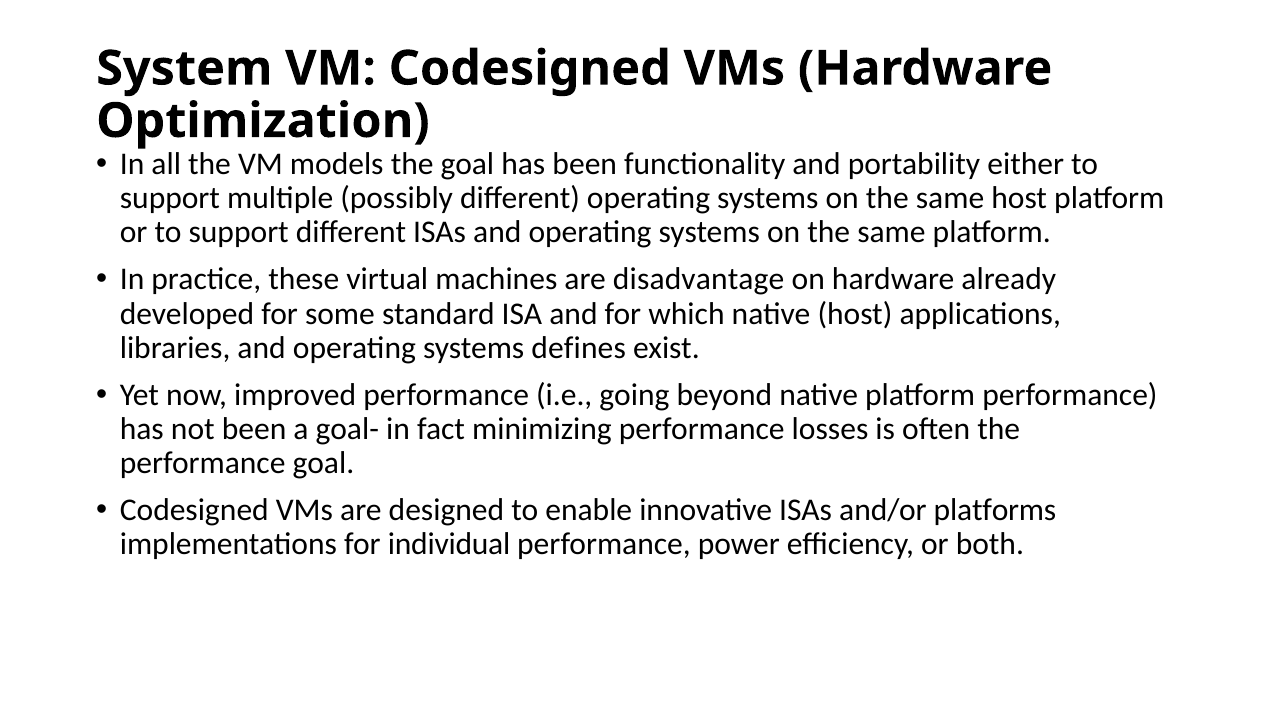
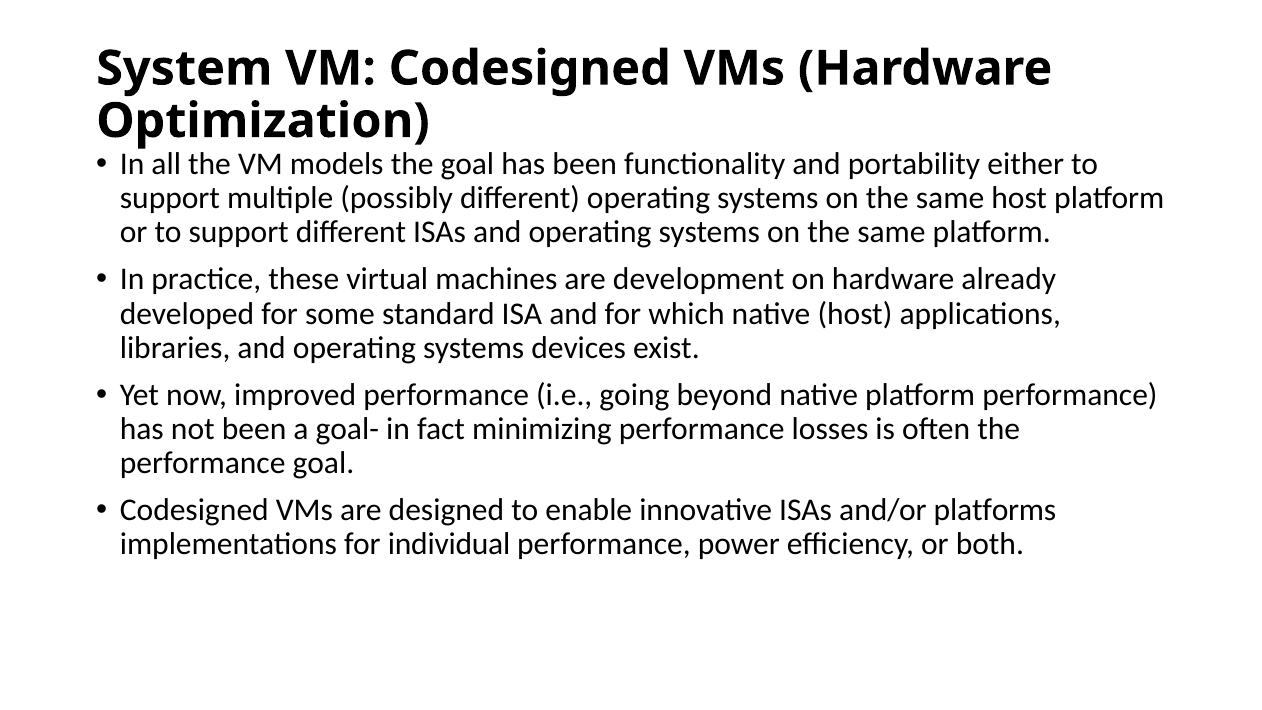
disadvantage: disadvantage -> development (699, 279)
defines: defines -> devices (579, 348)
